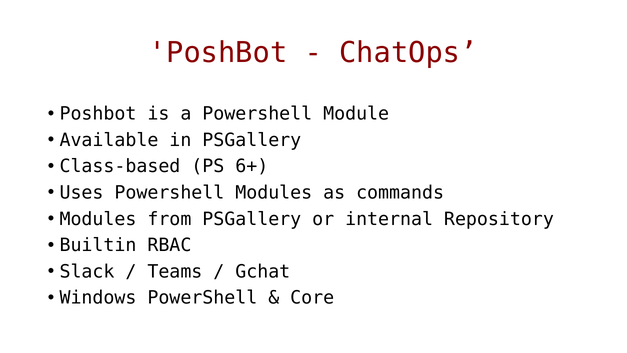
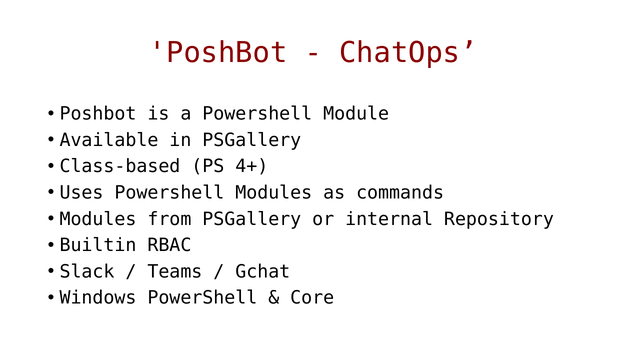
6+: 6+ -> 4+ (252, 166)
